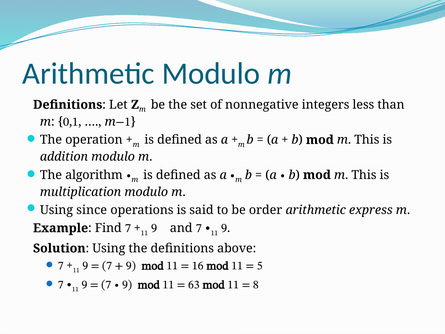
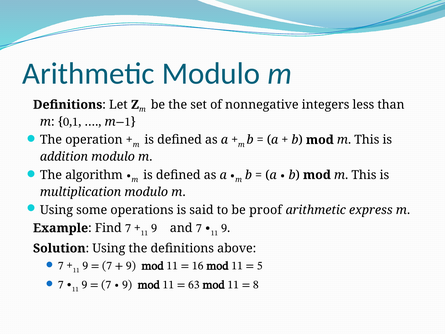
since: since -> some (92, 210)
order: order -> proof (266, 210)
